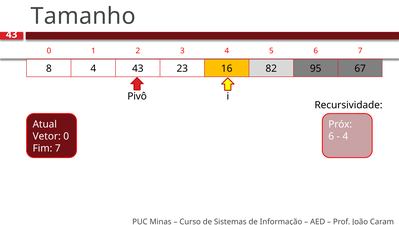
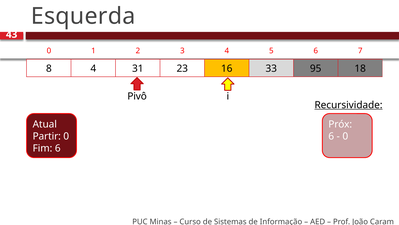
Tamanho: Tamanho -> Esquerda (83, 16)
8 4 43: 43 -> 31 (138, 68)
82: 82 -> 33 (271, 68)
67: 67 -> 18 (360, 68)
Recursividade underline: none -> present (349, 105)
Vetor: Vetor -> Partir (47, 136)
4: 4 -> 0 (345, 136)
Fim 7: 7 -> 6 (58, 148)
